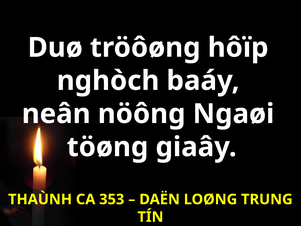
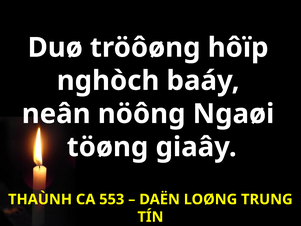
353: 353 -> 553 (112, 199)
